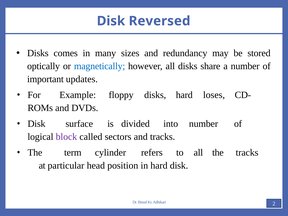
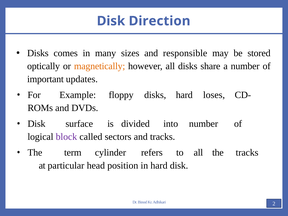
Reversed: Reversed -> Direction (160, 21)
redundancy: redundancy -> responsible (185, 53)
magnetically colour: blue -> orange (100, 66)
